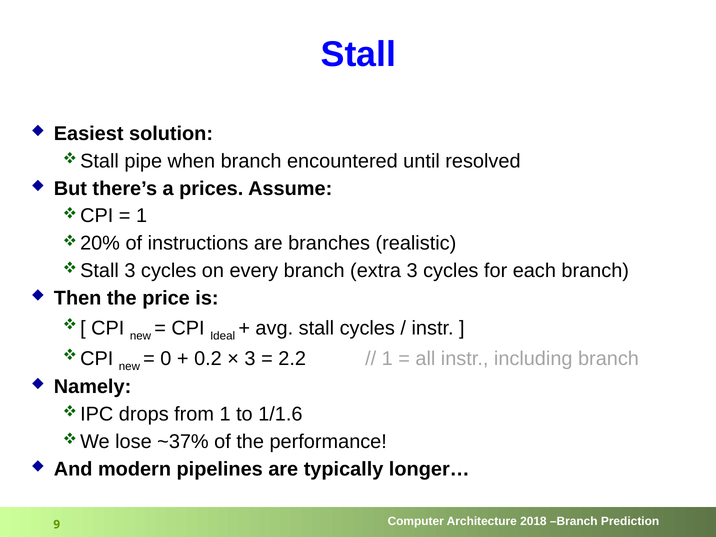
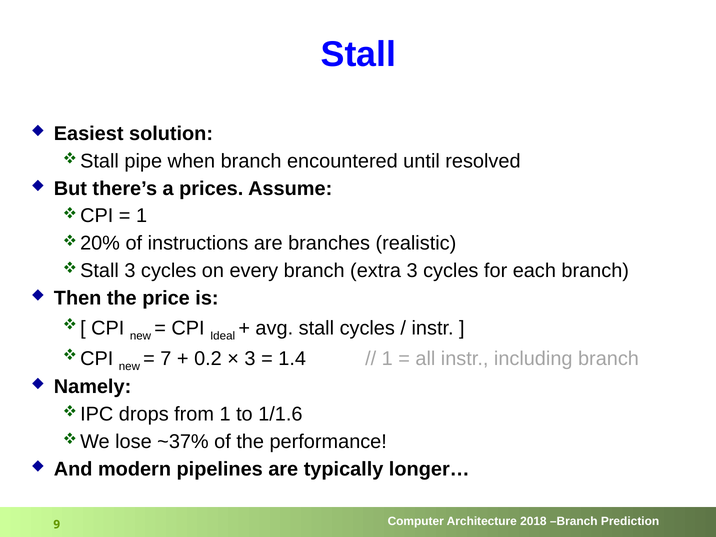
0: 0 -> 7 (166, 359)
2.2: 2.2 -> 1.4 (292, 359)
